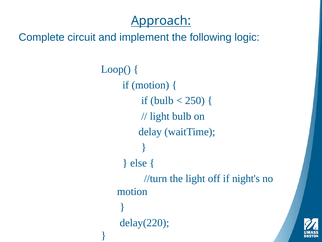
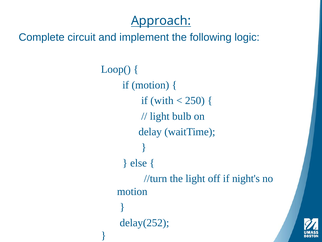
if bulb: bulb -> with (162, 100)
delay(220: delay(220 -> delay(252 (144, 222)
